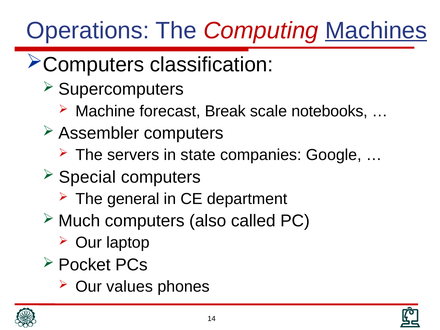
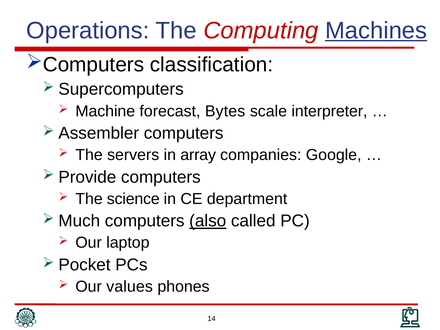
Break: Break -> Bytes (225, 111)
notebooks: notebooks -> interpreter (329, 111)
state: state -> array (198, 155)
Special: Special -> Provide (87, 177)
general: general -> science (133, 199)
also underline: none -> present (208, 221)
